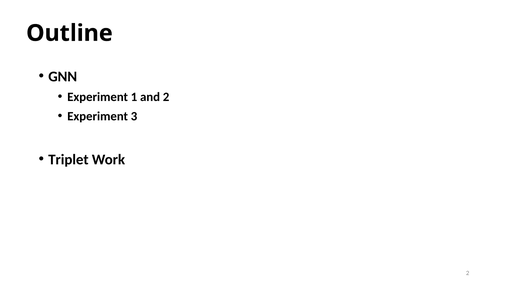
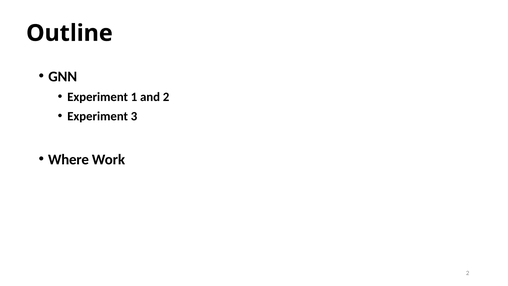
Triplet: Triplet -> Where (68, 159)
